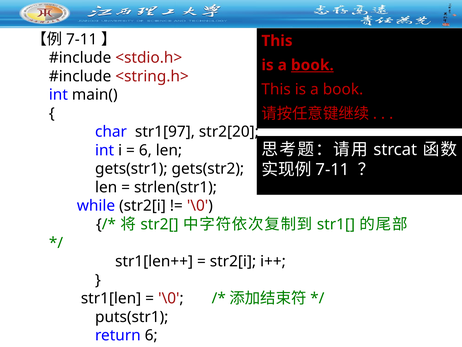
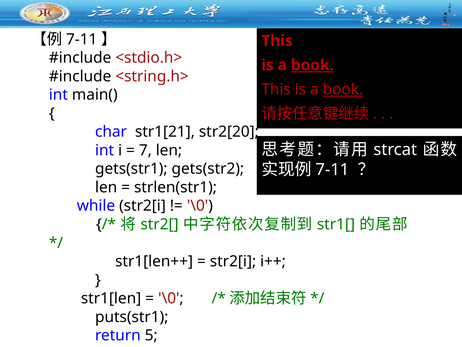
book underline: none -> present (343, 89)
str1[97: str1[97 -> str1[21 (165, 132)
6: 6 -> 7 (145, 150)
return 6: 6 -> 5 (151, 335)
